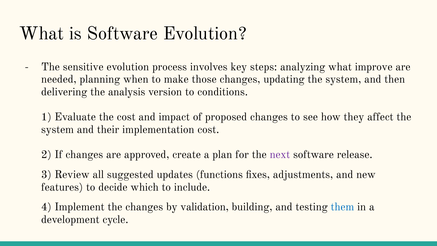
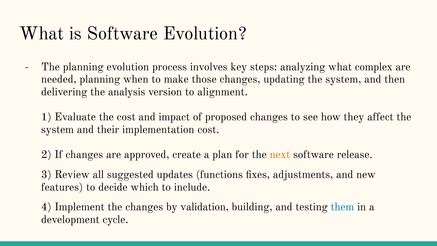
The sensitive: sensitive -> planning (83, 67)
improve: improve -> complex (374, 67)
conditions: conditions -> alignment (223, 92)
next colour: purple -> orange (280, 155)
